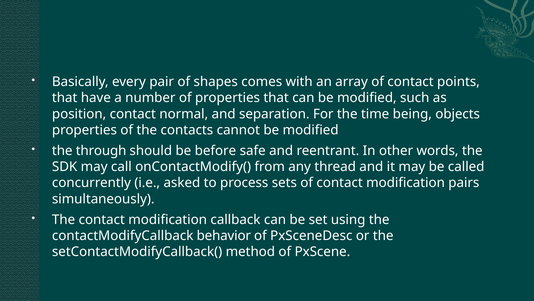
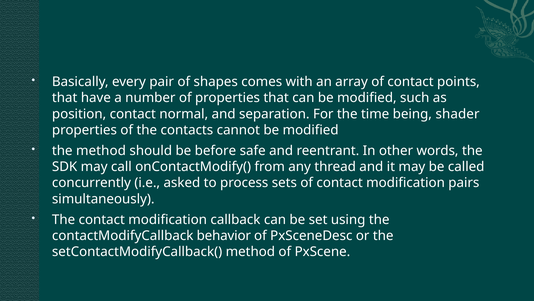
objects: objects -> shader (458, 114)
the through: through -> method (101, 150)
